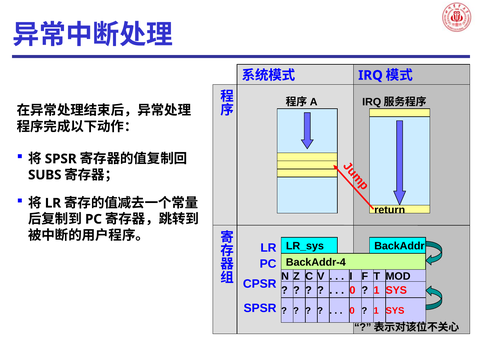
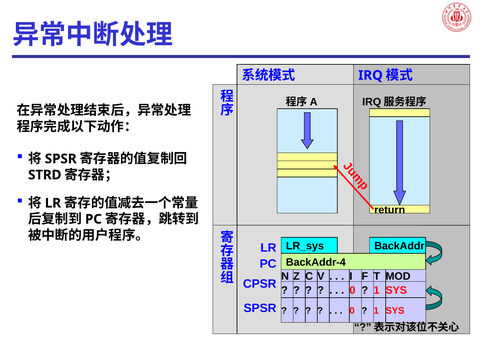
SUBS: SUBS -> STRD (45, 175)
